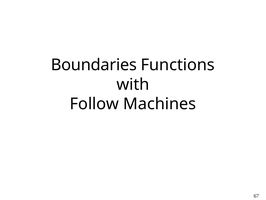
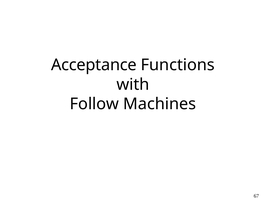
Boundaries: Boundaries -> Acceptance (94, 65)
